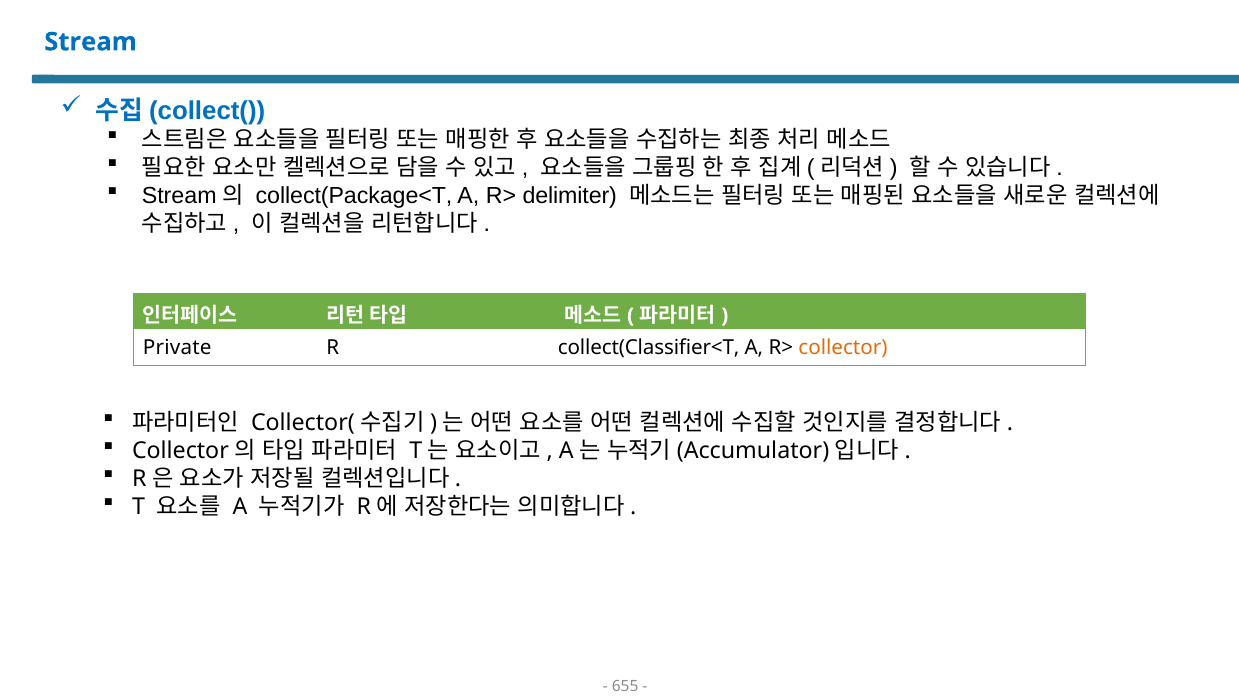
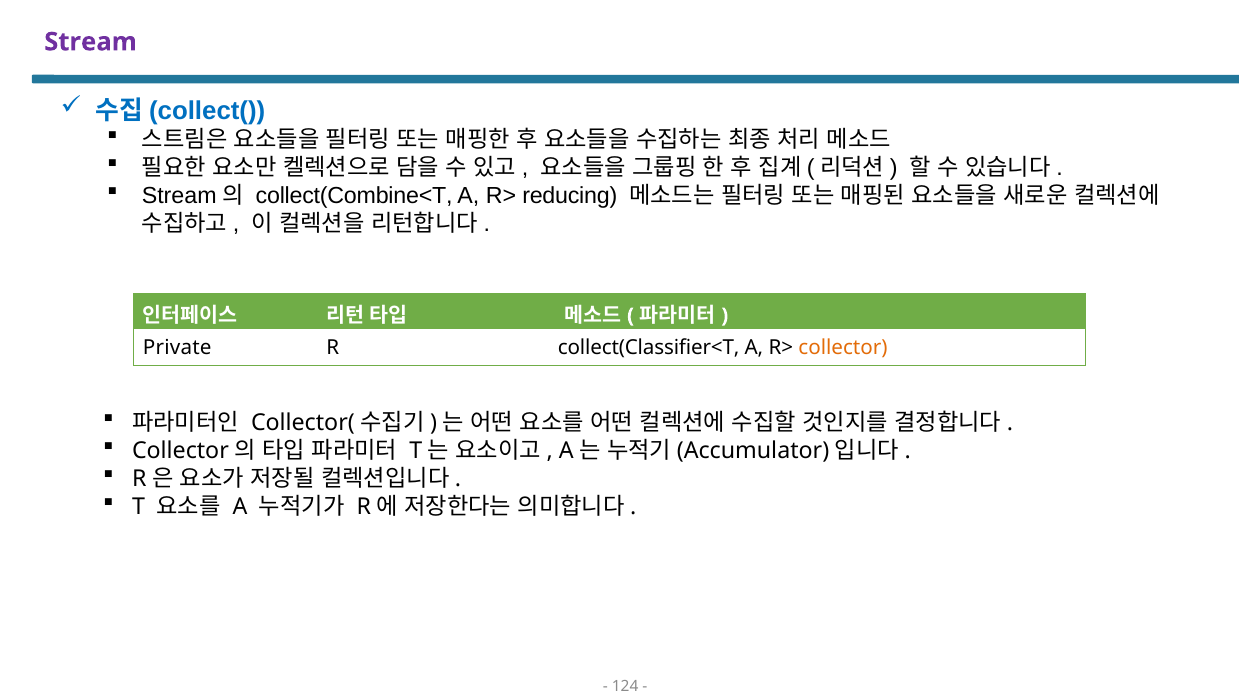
Stream colour: blue -> purple (90, 42)
collect(Package<T: collect(Package<T -> collect(Combine<T (354, 196)
delimiter: delimiter -> reducing (570, 196)
655: 655 -> 124 (625, 686)
